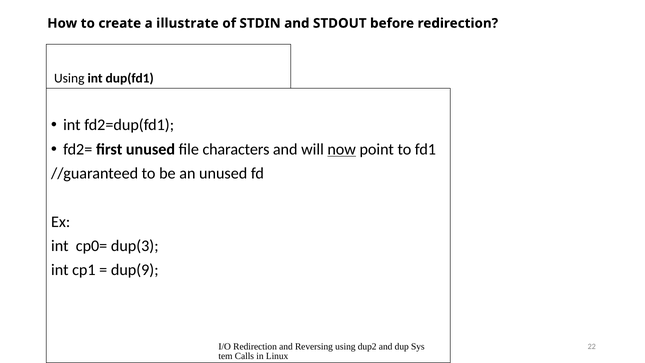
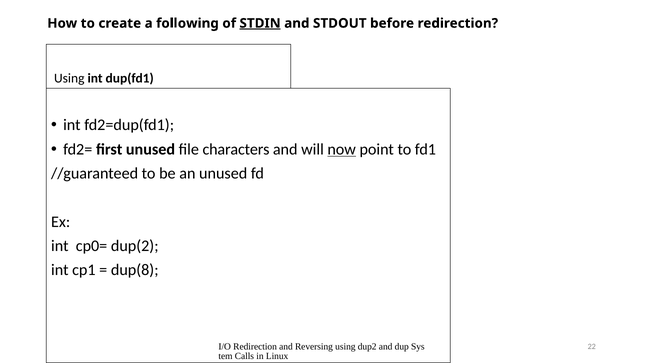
illustrate: illustrate -> following (188, 23)
STDIN underline: none -> present (260, 23)
dup(3: dup(3 -> dup(2 (135, 246)
dup(9: dup(9 -> dup(8 (135, 270)
